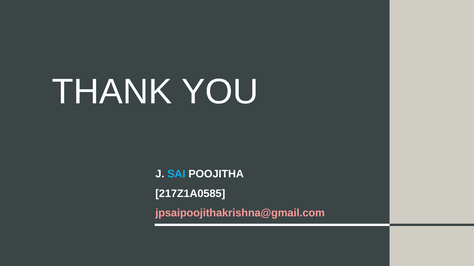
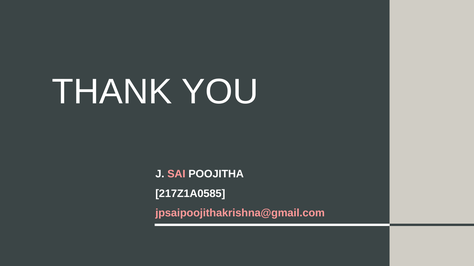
SAI colour: light blue -> pink (176, 174)
